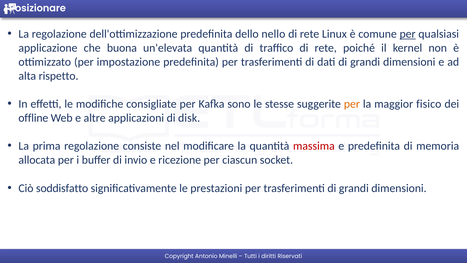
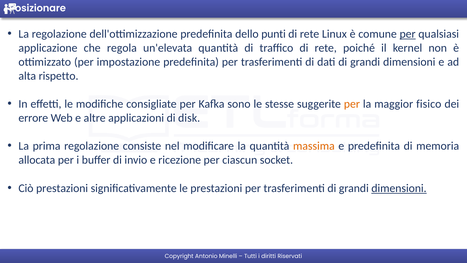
nello: nello -> punti (274, 34)
buona: buona -> regola (122, 48)
offline: offline -> errore (33, 118)
massima colour: red -> orange (314, 146)
Ciò soddisfatto: soddisfatto -> prestazioni (62, 188)
dimensioni underline: none -> present (399, 188)
